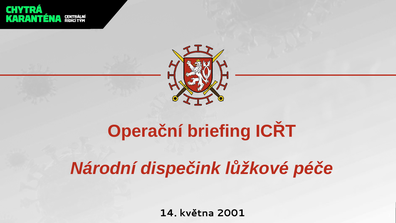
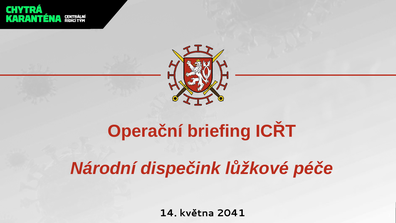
2001: 2001 -> 2041 (231, 213)
